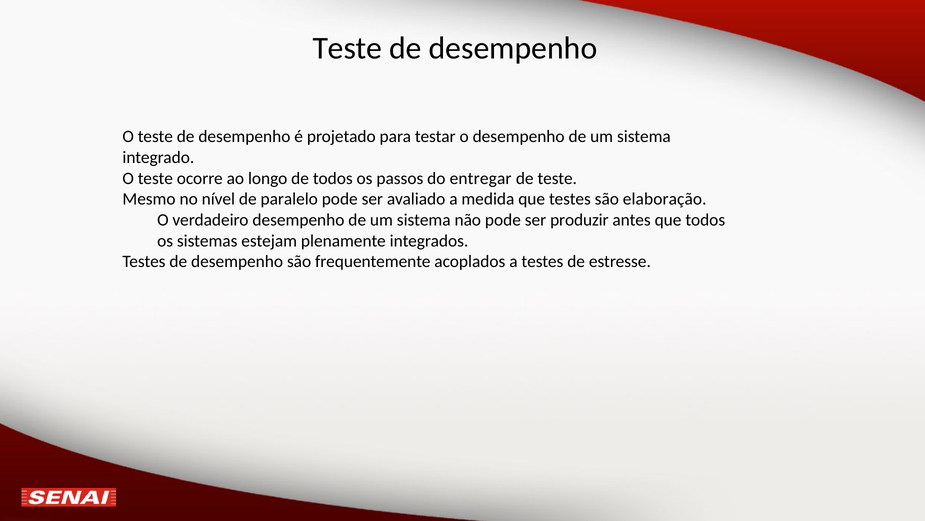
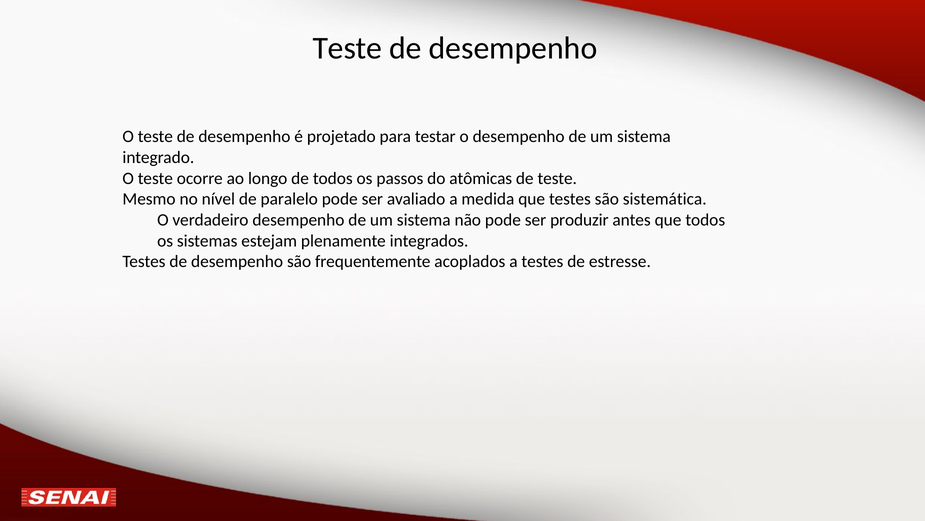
entregar: entregar -> atômicas (481, 178)
elaboração: elaboração -> sistemática (665, 199)
